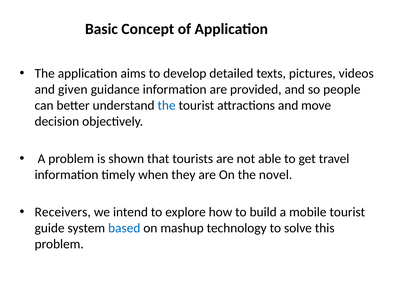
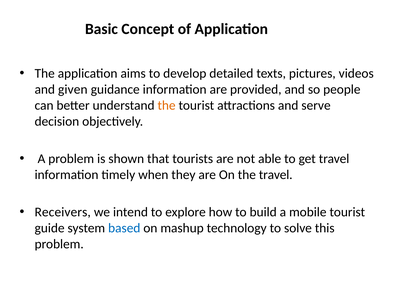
the colour: blue -> orange (167, 105)
move: move -> serve (316, 105)
the novel: novel -> travel (276, 175)
